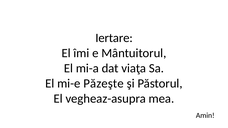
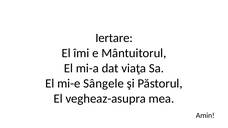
Păzeşte: Păzeşte -> Sângele (104, 84)
